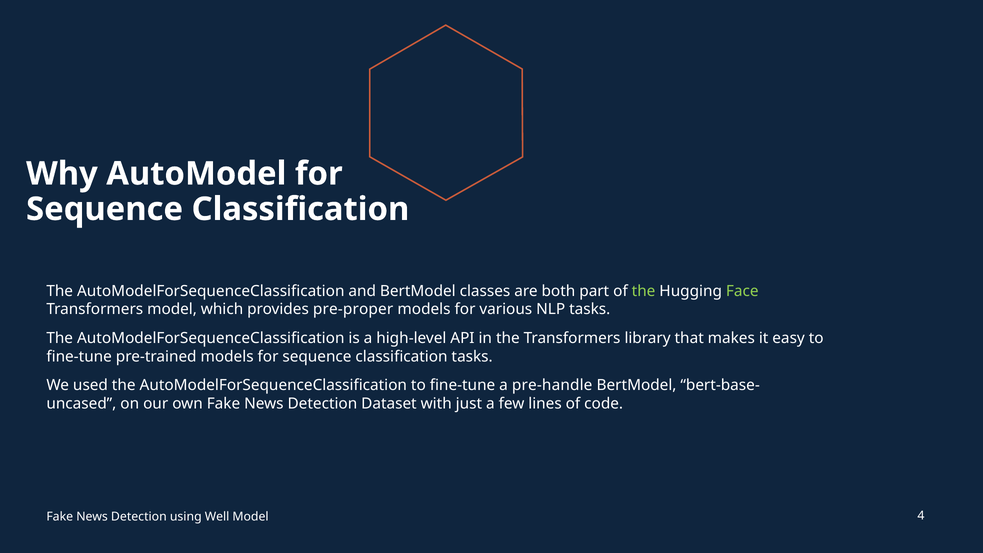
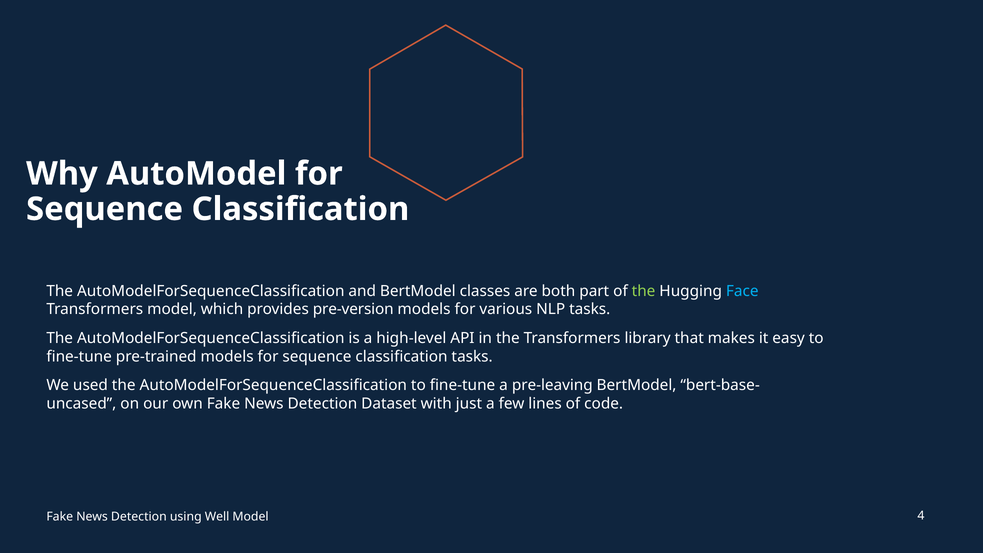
Face colour: light green -> light blue (742, 291)
pre-proper: pre-proper -> pre-version (353, 309)
pre-handle: pre-handle -> pre-leaving (552, 385)
